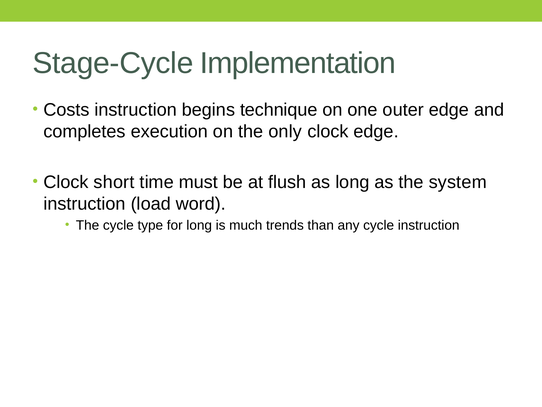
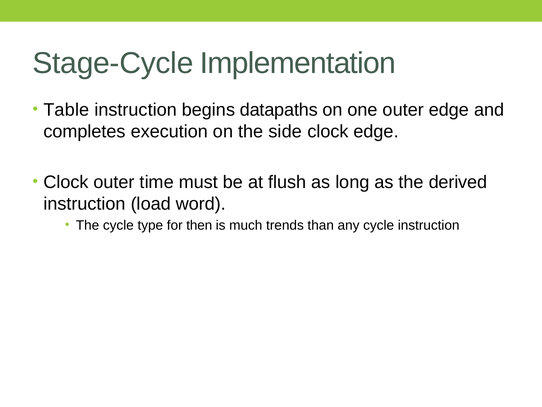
Costs: Costs -> Table (66, 110)
technique: technique -> datapaths (279, 110)
only: only -> side (285, 131)
Clock short: short -> outer (114, 182)
system: system -> derived (458, 182)
for long: long -> then (199, 225)
